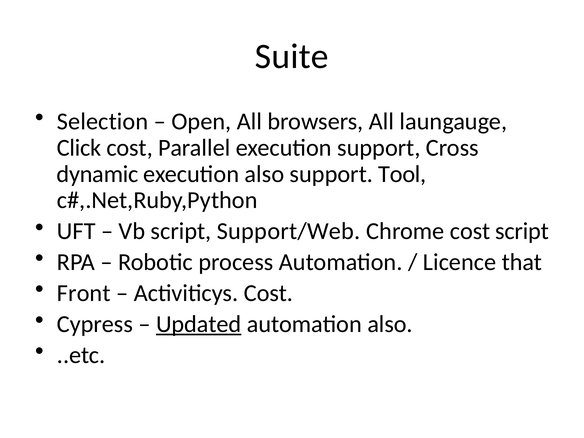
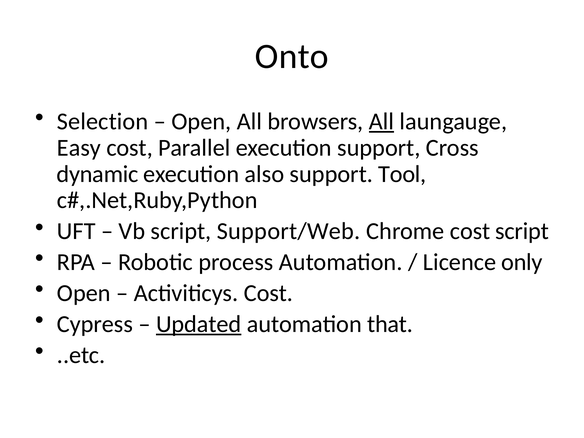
Suite: Suite -> Onto (292, 57)
All underline: none -> present (382, 121)
Click: Click -> Easy (79, 148)
that: that -> only (522, 262)
Front: Front -> Open (84, 293)
automation also: also -> that (390, 324)
